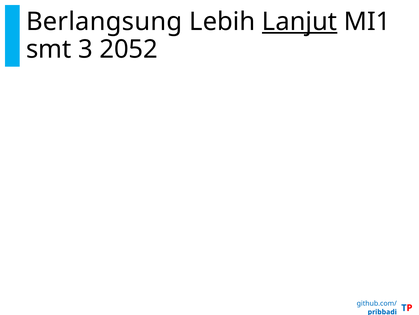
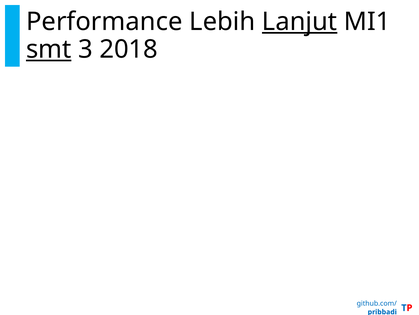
Berlangsung: Berlangsung -> Performance (104, 22)
smt underline: none -> present (49, 49)
2052: 2052 -> 2018 (129, 49)
